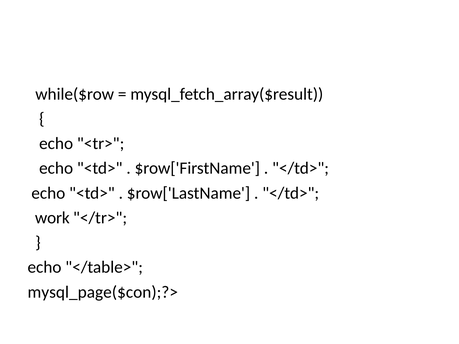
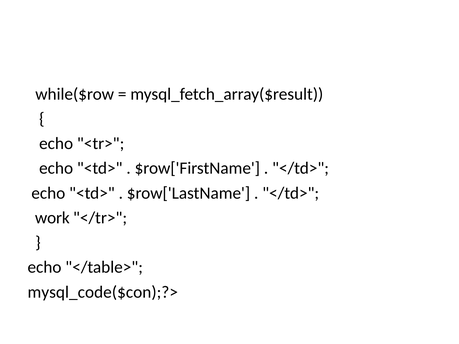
mysql_page($con);?>: mysql_page($con);?> -> mysql_code($con);?> (103, 292)
